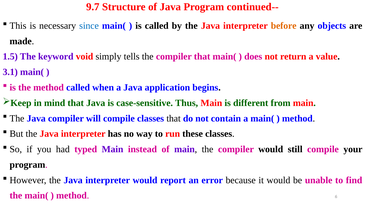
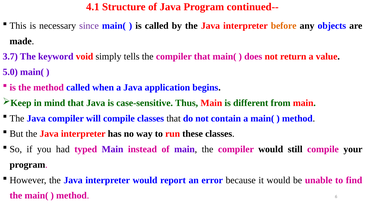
9.7: 9.7 -> 4.1 (93, 7)
since colour: blue -> purple (89, 26)
1.5: 1.5 -> 3.7 (10, 56)
3.1: 3.1 -> 5.0 (10, 72)
